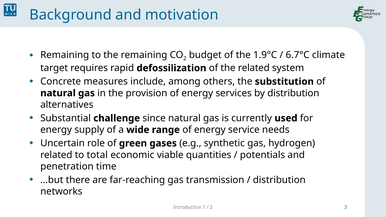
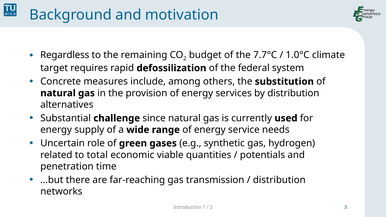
Remaining: Remaining -> Regardless (65, 55)
1.9°C: 1.9°C -> 7.7°C (265, 55)
6.7°C: 6.7°C -> 1.0°C (298, 55)
the related: related -> federal (254, 68)
